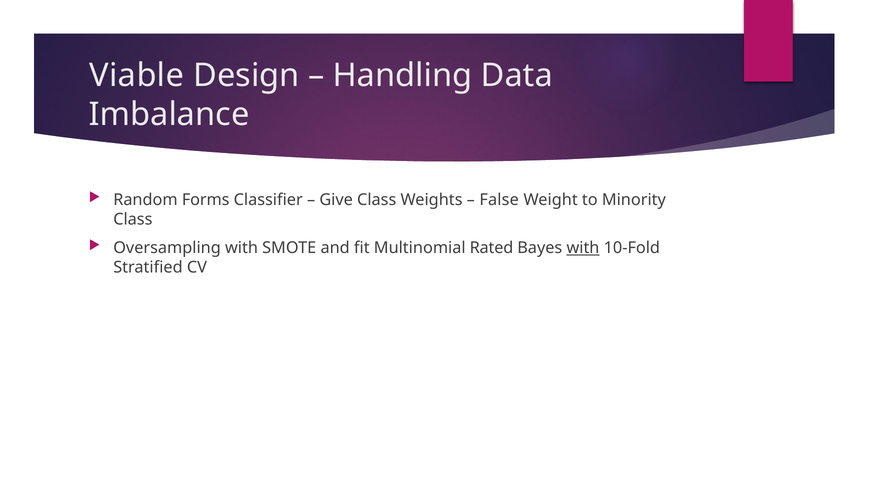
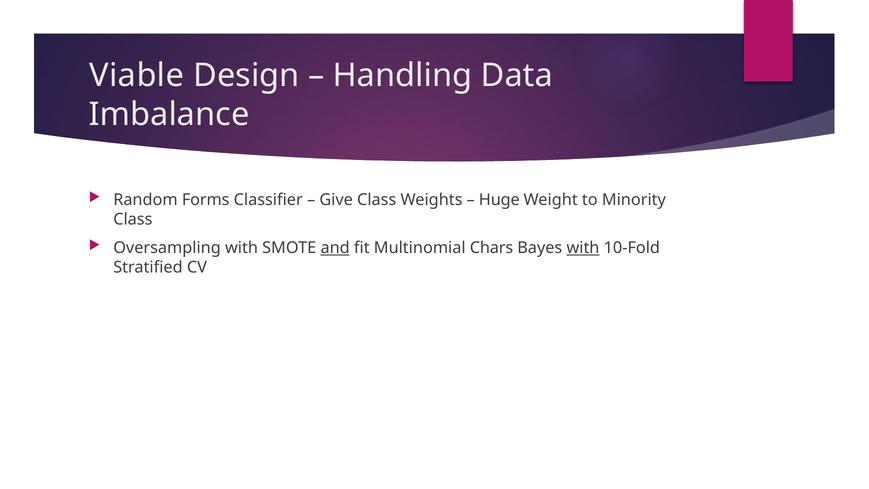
False: False -> Huge (499, 200)
and underline: none -> present (335, 248)
Rated: Rated -> Chars (491, 248)
